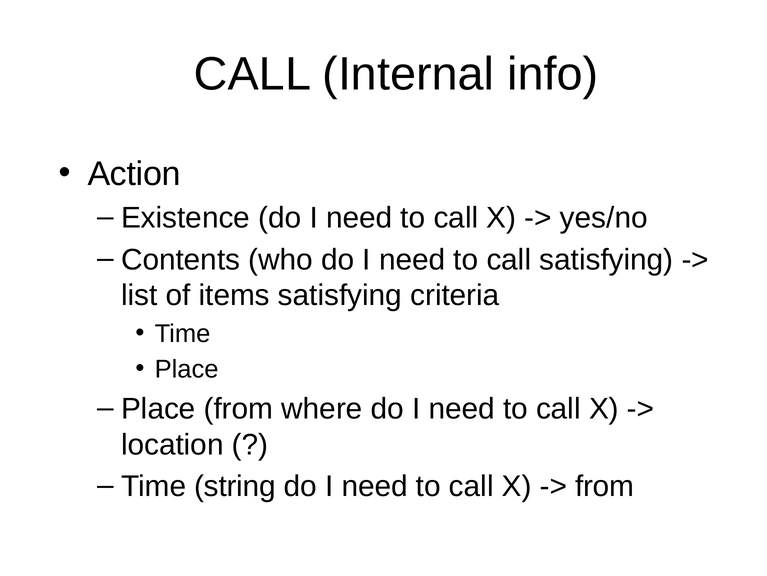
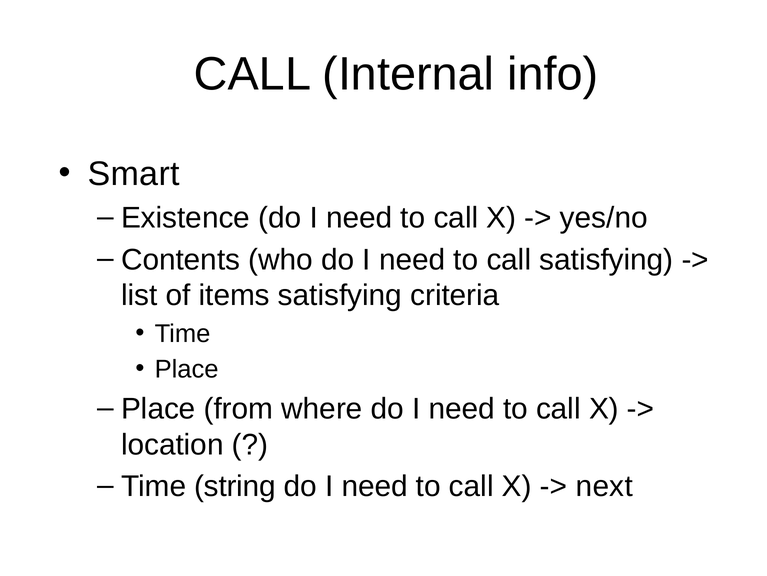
Action: Action -> Smart (134, 174)
from: from -> next (604, 486)
